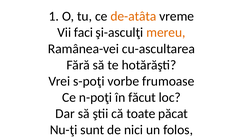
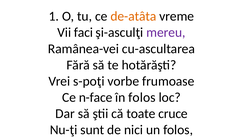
mereu colour: orange -> purple (166, 32)
n-poţi: n-poţi -> n-face (96, 97)
în făcut: făcut -> folos (142, 97)
păcat: păcat -> cruce (173, 113)
